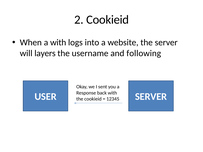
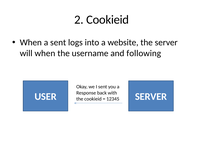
a with: with -> sent (58, 43)
will layers: layers -> when (45, 53)
